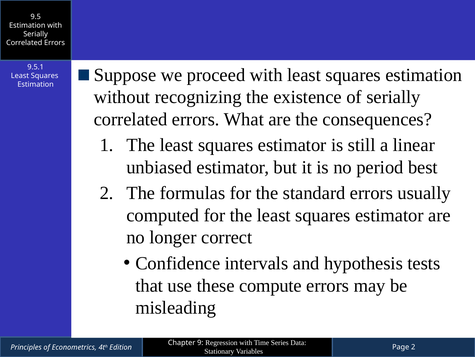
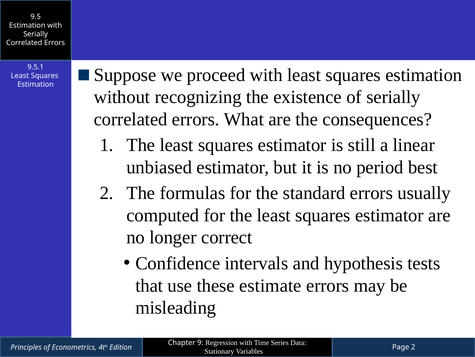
compute: compute -> estimate (270, 285)
